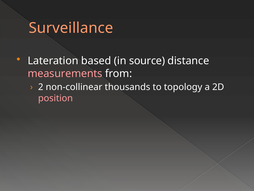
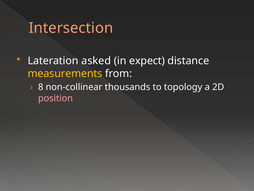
Surveillance: Surveillance -> Intersection (71, 28)
based: based -> asked (96, 61)
source: source -> expect (147, 61)
measurements colour: pink -> yellow (65, 73)
2: 2 -> 8 (41, 87)
